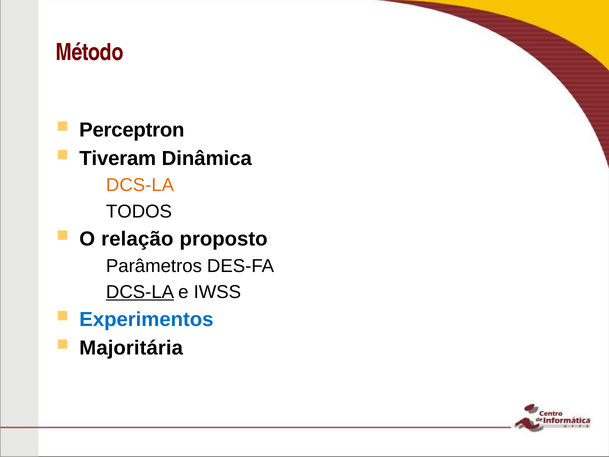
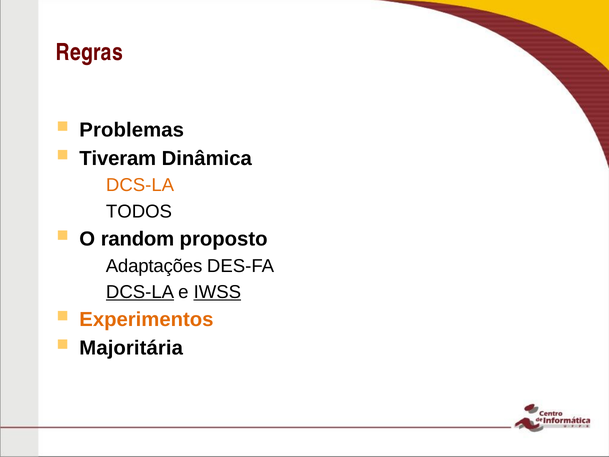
Método: Método -> Regras (89, 52)
Perceptron: Perceptron -> Problemas (132, 130)
relação: relação -> random (137, 239)
Parâmetros: Parâmetros -> Adaptações (154, 266)
IWSS underline: none -> present (217, 292)
Experimentos colour: blue -> orange (146, 319)
